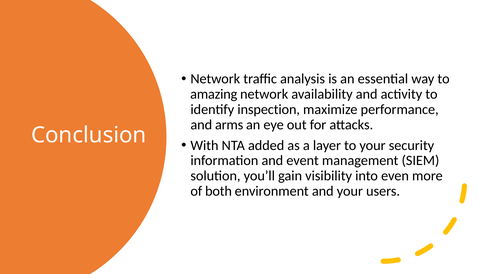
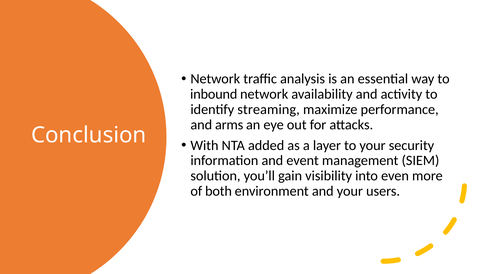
amazing: amazing -> inbound (214, 94)
inspection: inspection -> streaming (269, 110)
